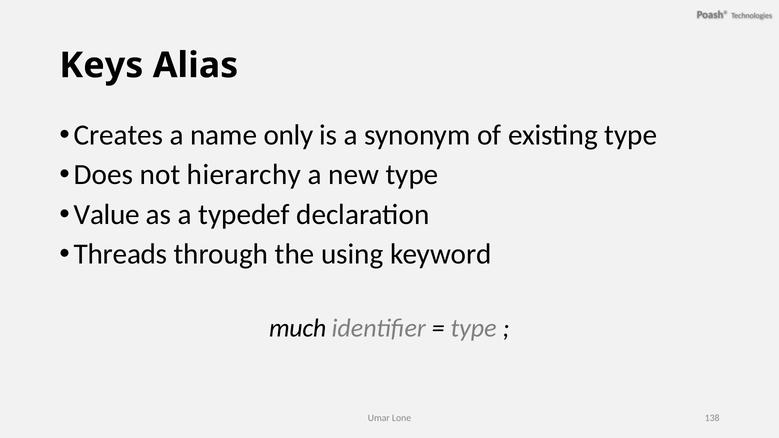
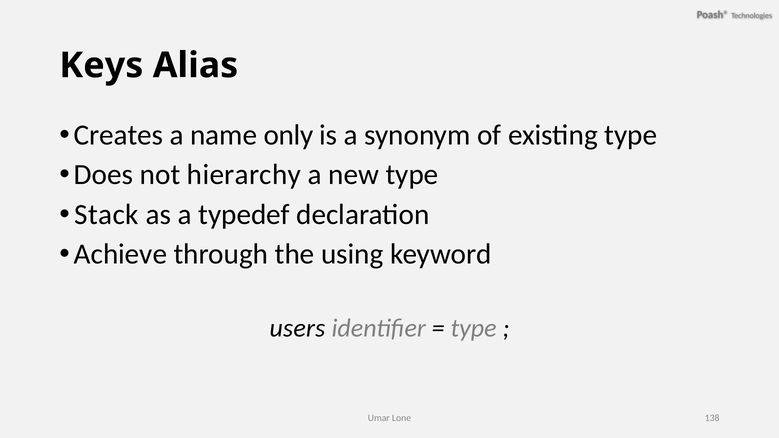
Value: Value -> Stack (106, 215)
Threads: Threads -> Achieve (121, 254)
much: much -> users (297, 328)
